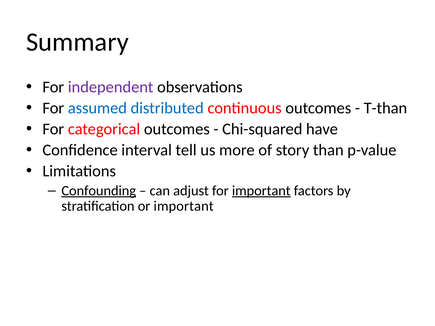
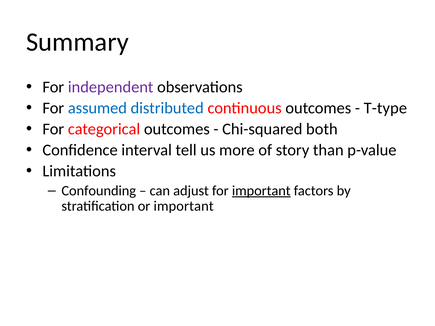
T-than: T-than -> T-type (385, 108)
have: have -> both (322, 129)
Confounding underline: present -> none (99, 191)
